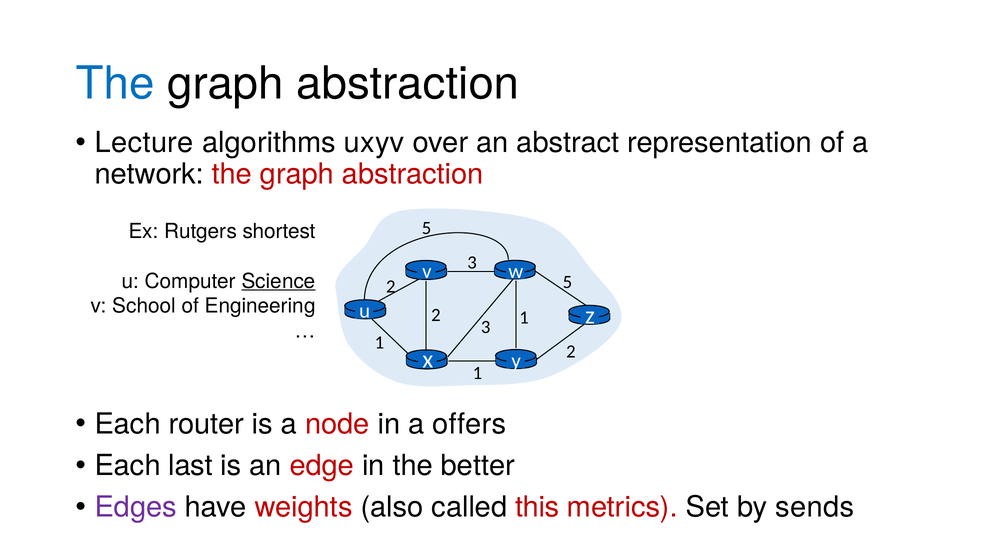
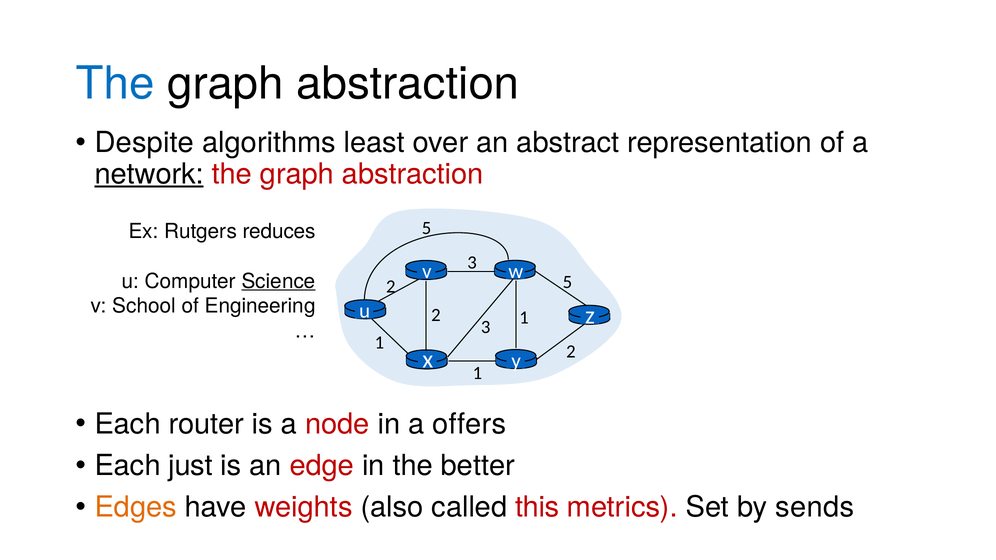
Lecture: Lecture -> Despite (144, 143)
uxyv: uxyv -> least (374, 143)
network underline: none -> present (149, 174)
shortest: shortest -> reduces (279, 231)
last: last -> just (191, 466)
Edges colour: purple -> orange (136, 508)
